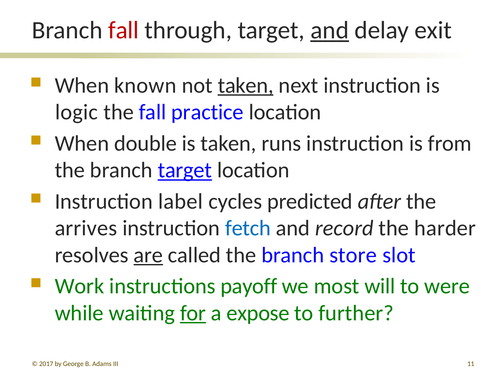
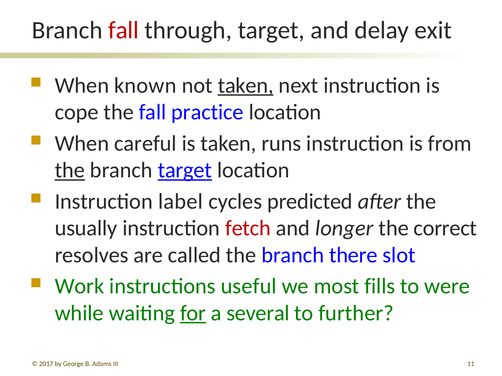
and underline: present -> none (330, 30)
logic: logic -> cope (77, 112)
double: double -> careful (145, 144)
the underline: none -> present (70, 171)
arrives: arrives -> usually (86, 229)
fetch colour: blue -> red (248, 229)
record: record -> longer (344, 229)
harder: harder -> correct (445, 229)
are underline: present -> none (148, 255)
store: store -> there (353, 255)
payoff: payoff -> useful (249, 287)
will: will -> fills (380, 287)
expose: expose -> several (258, 313)
